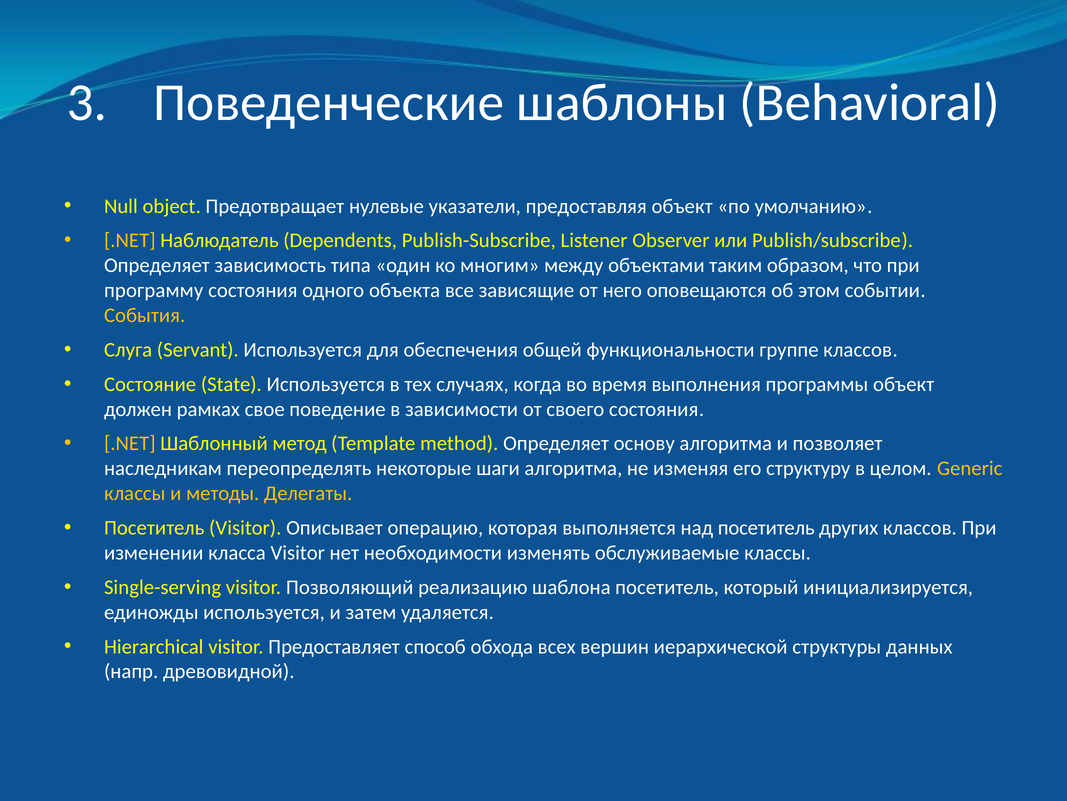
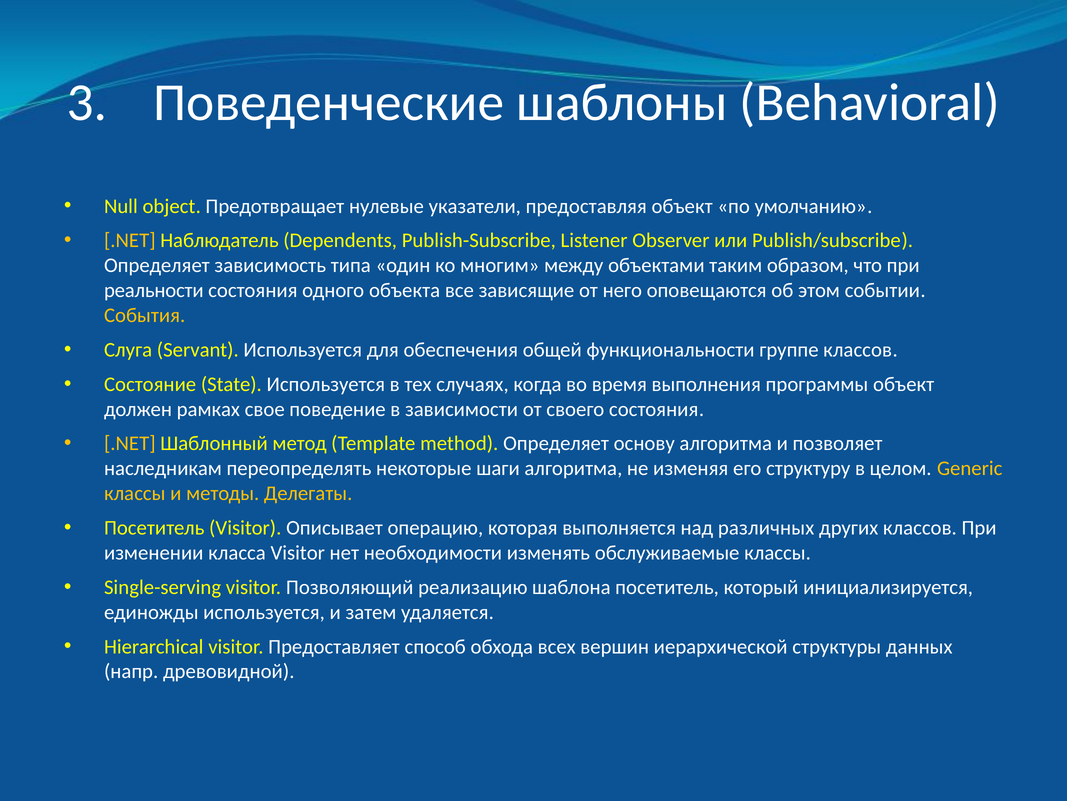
программу: программу -> реальности (154, 290)
над посетитель: посетитель -> различных (766, 527)
